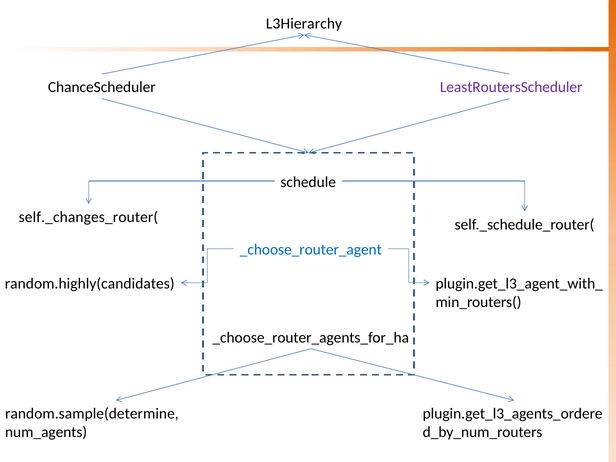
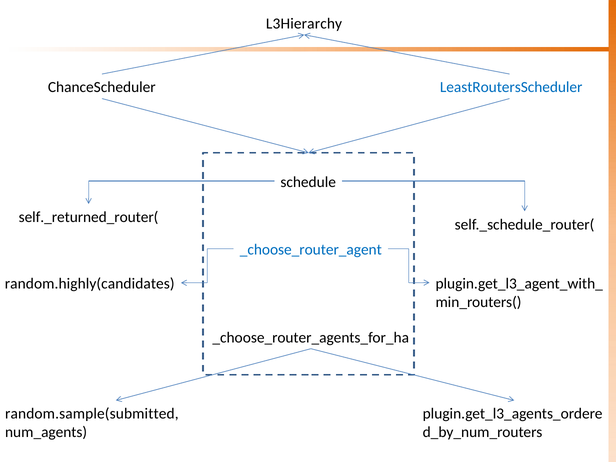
LeastRoutersScheduler colour: purple -> blue (511, 87)
self._changes_router(: self._changes_router( -> self._returned_router( (89, 217)
random.sample(determine: random.sample(determine -> random.sample(submitted (92, 414)
